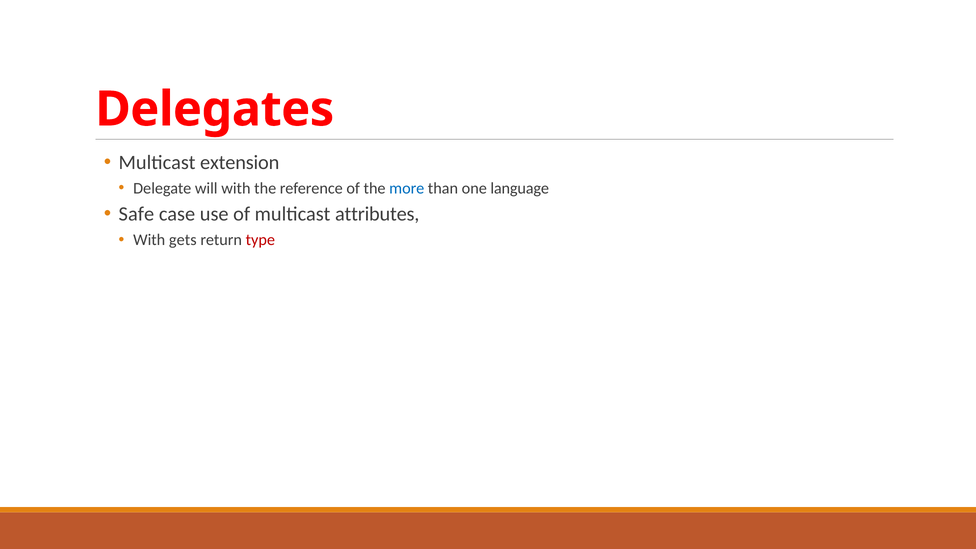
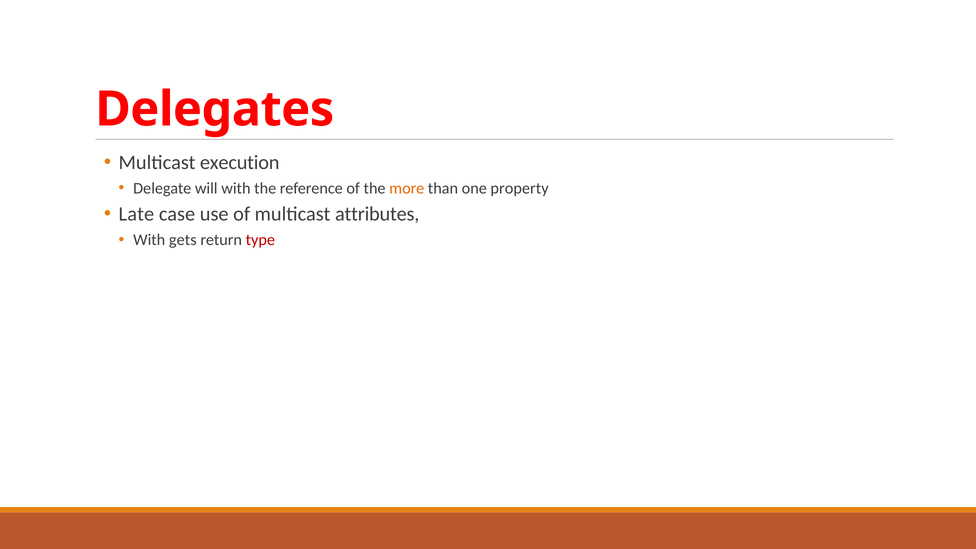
extension: extension -> execution (240, 162)
more colour: blue -> orange (407, 188)
language: language -> property (520, 188)
Safe: Safe -> Late (136, 214)
